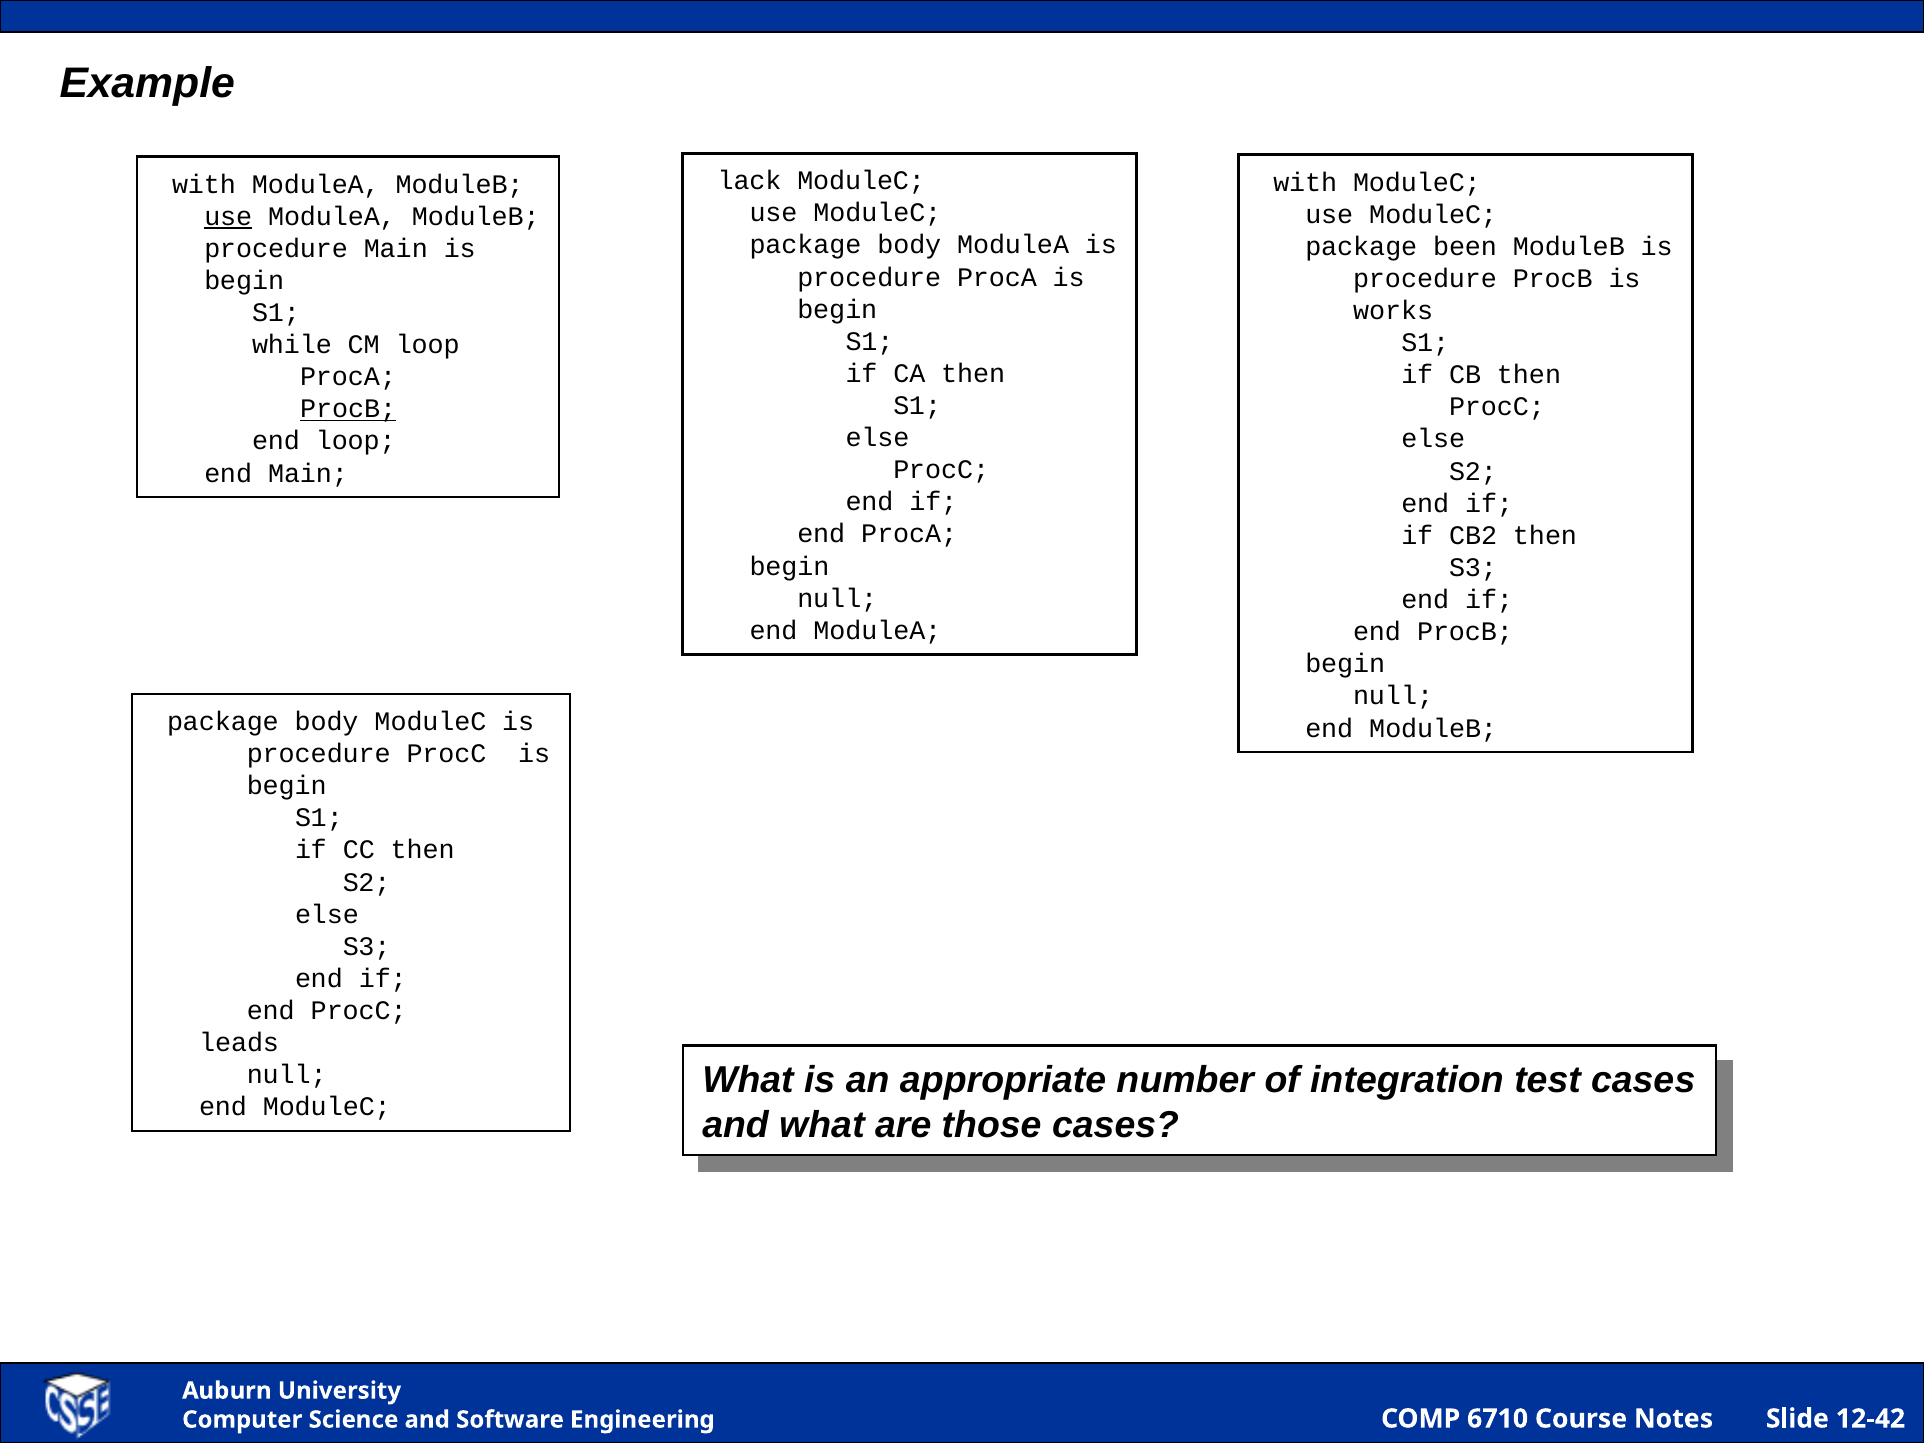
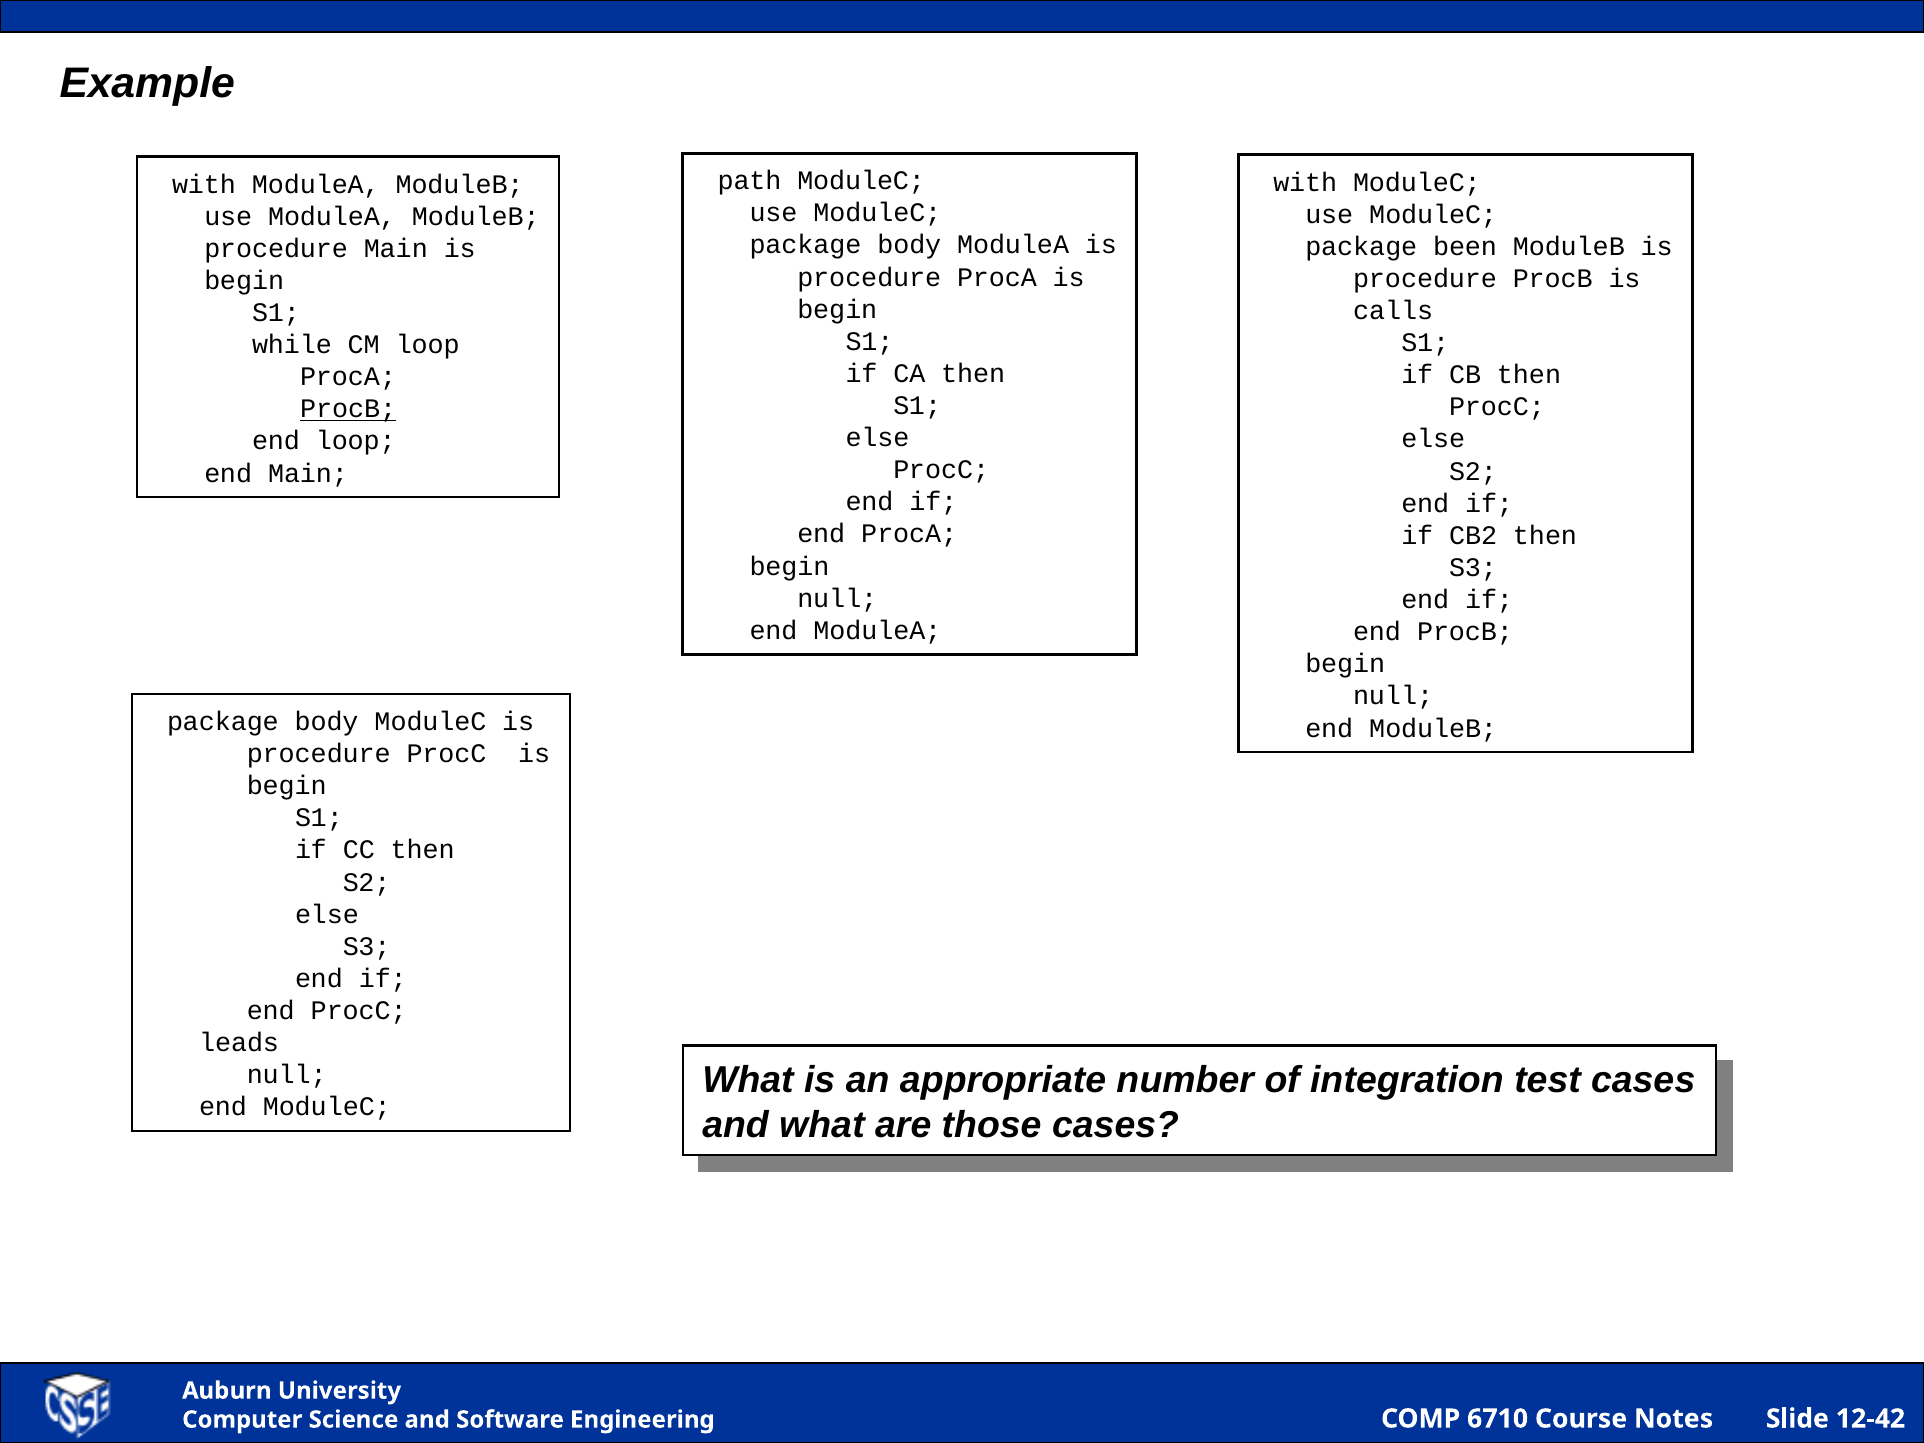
lack: lack -> path (750, 181)
use underline: present -> none (228, 216)
works: works -> calls (1393, 311)
